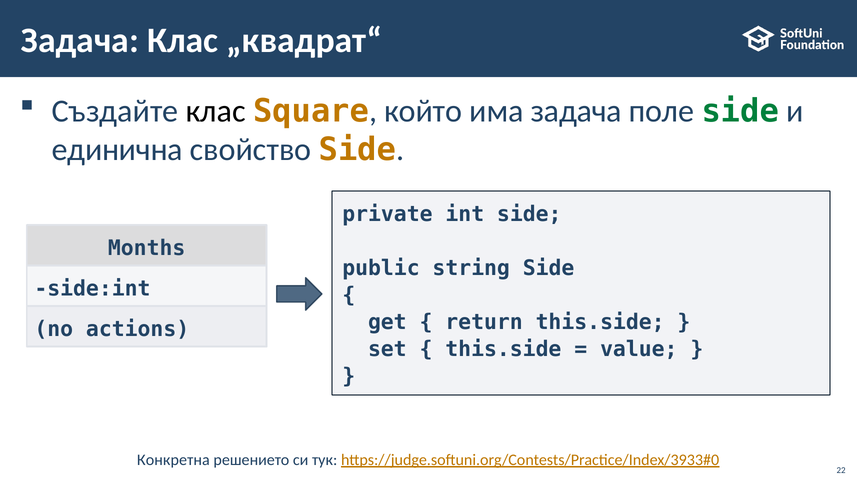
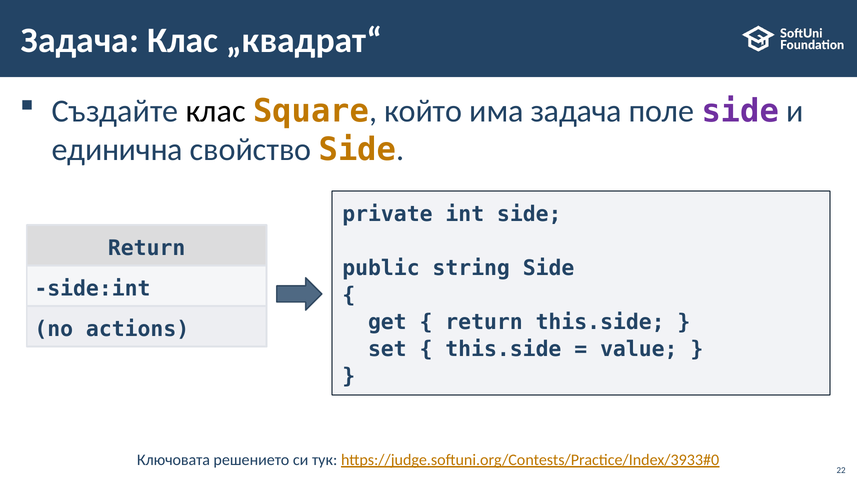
side colour: green -> purple (740, 111)
Months: Months -> Return (147, 248)
Конкретна: Конкретна -> Ключовата (173, 460)
